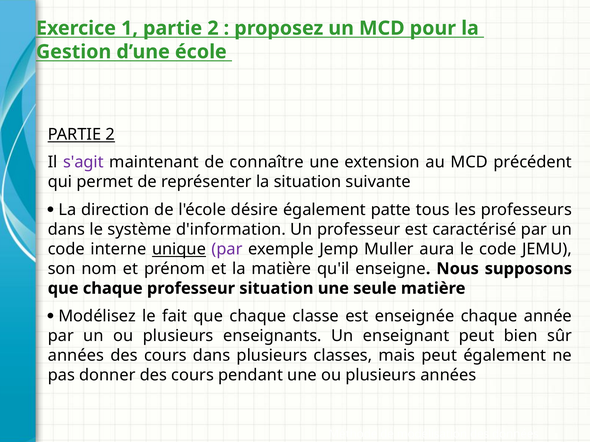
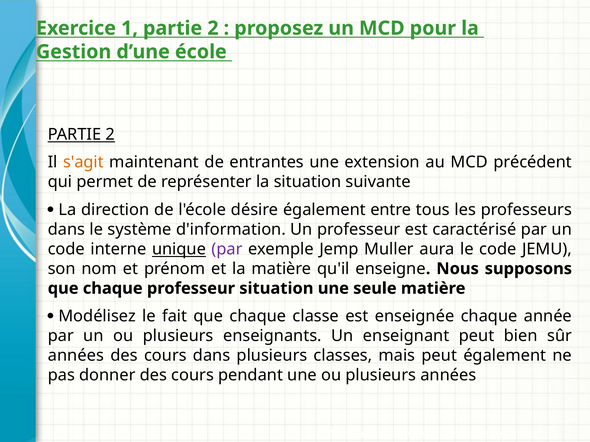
s'agit colour: purple -> orange (83, 162)
connaître: connaître -> entrantes (267, 162)
patte: patte -> entre (391, 210)
